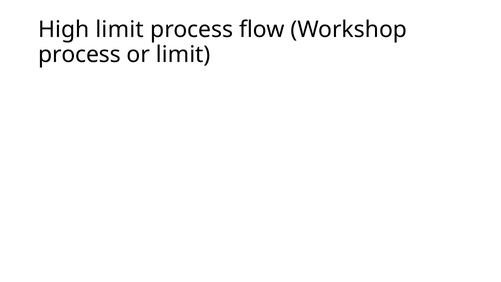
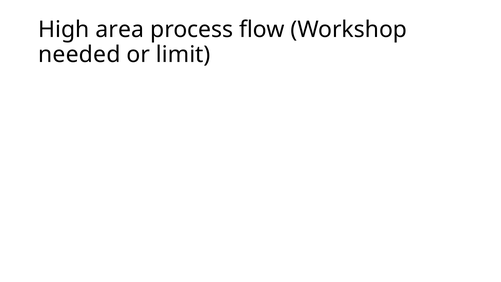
High limit: limit -> area (120, 30)
process: process -> needed (79, 54)
